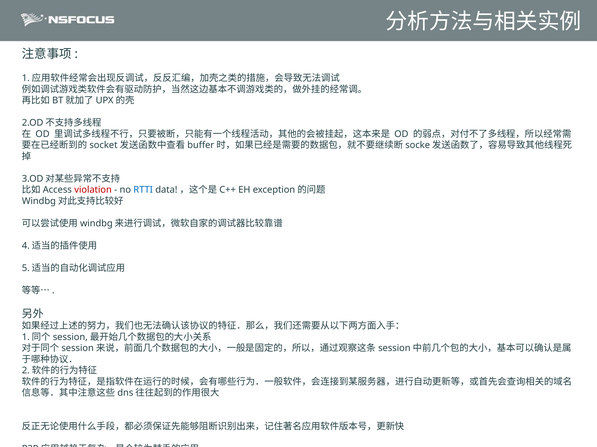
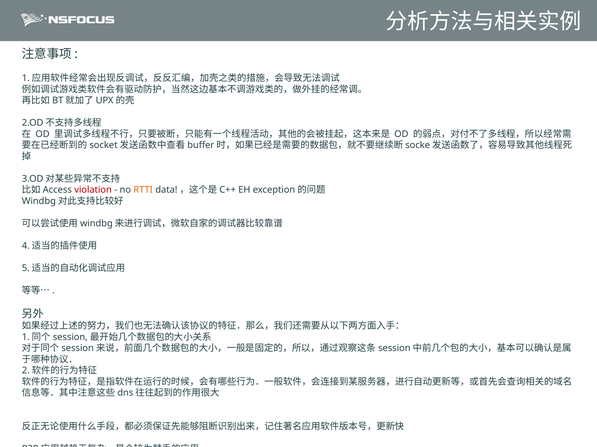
RTTI colour: blue -> orange (143, 190)
